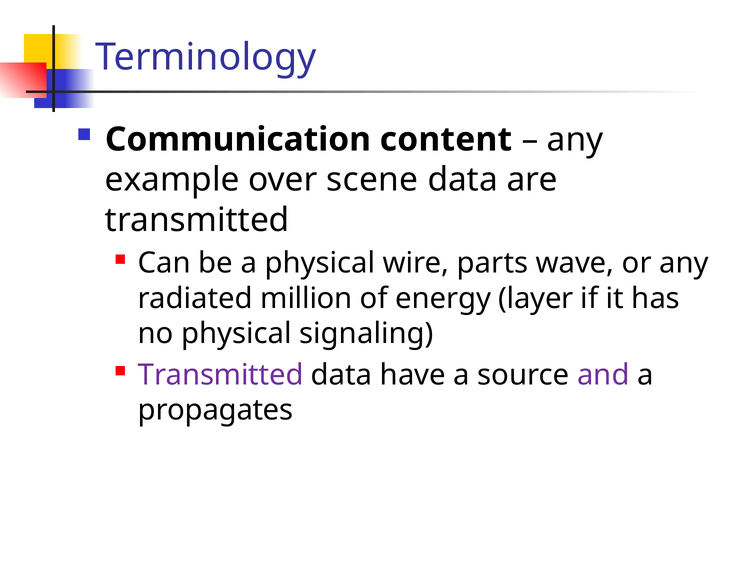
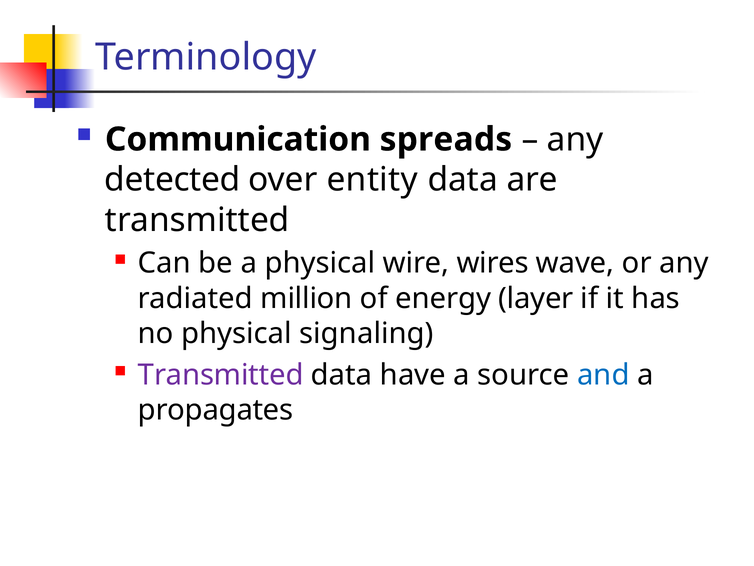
content: content -> spreads (446, 139)
example: example -> detected (172, 180)
scene: scene -> entity (372, 180)
parts: parts -> wires (493, 263)
and colour: purple -> blue (603, 375)
